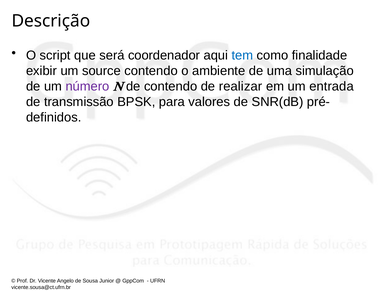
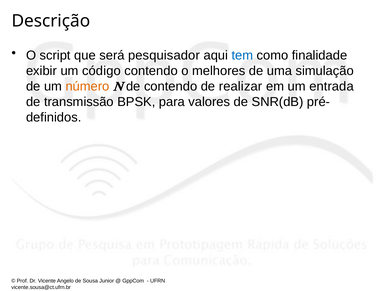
coordenador: coordenador -> pesquisador (164, 55)
source: source -> código (101, 71)
ambiente: ambiente -> melhores (219, 71)
número colour: purple -> orange (87, 86)
